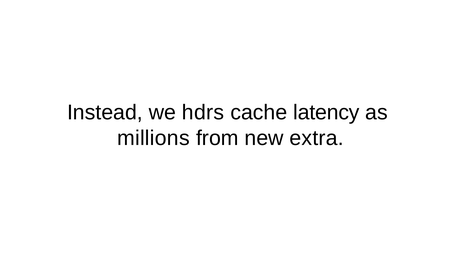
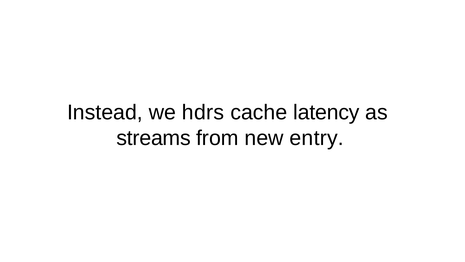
millions: millions -> streams (154, 138)
extra: extra -> entry (317, 138)
